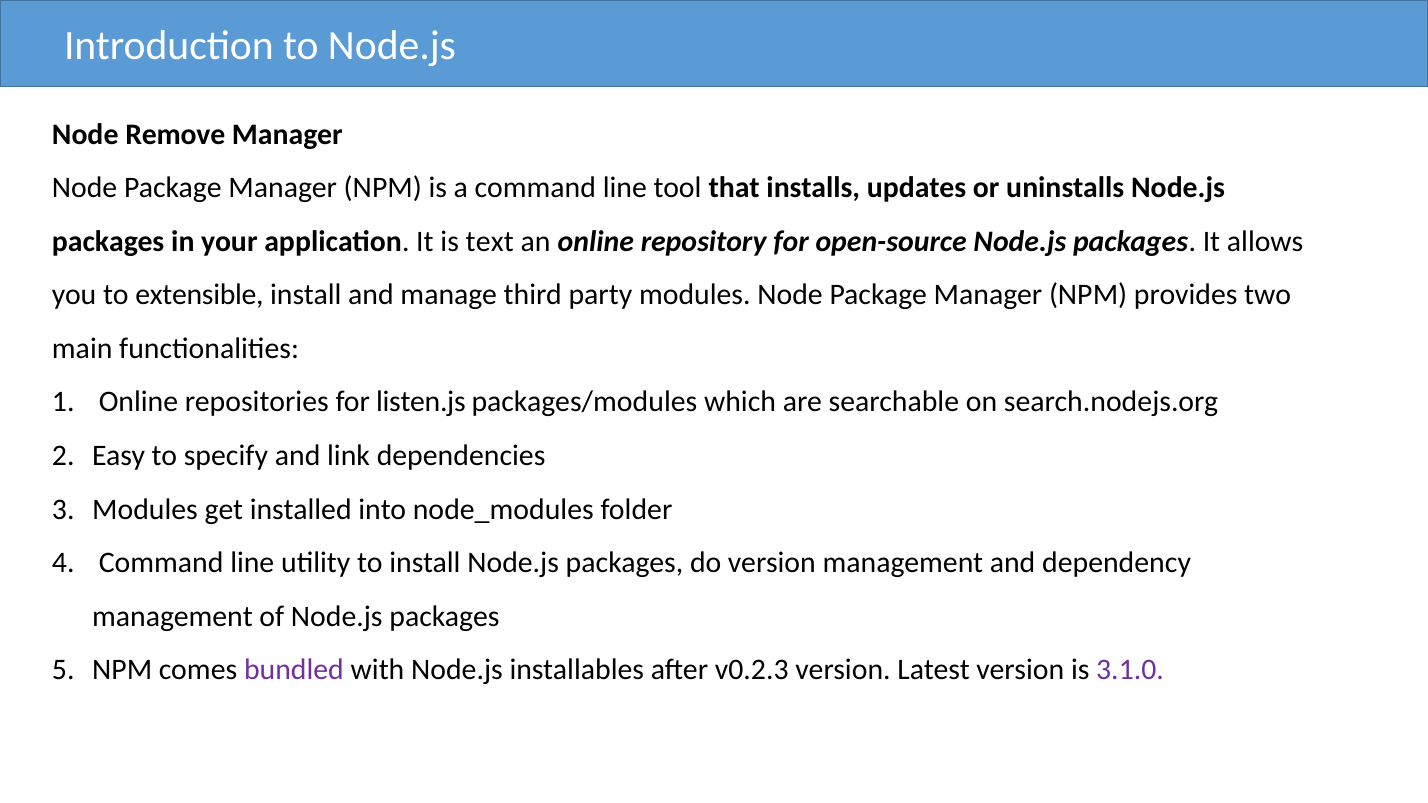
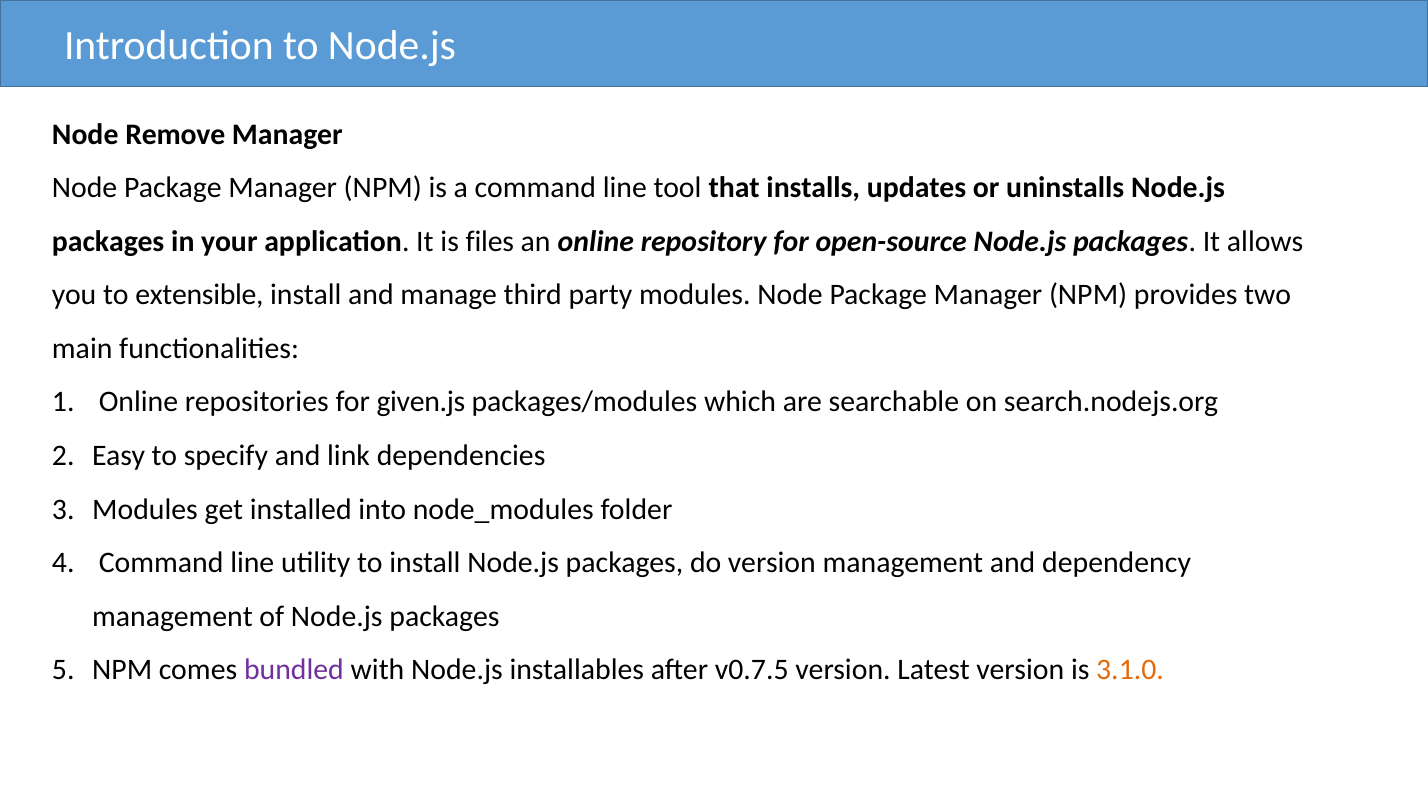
text: text -> files (490, 242)
listen.js: listen.js -> given.js (421, 402)
v0.2.3: v0.2.3 -> v0.7.5 (752, 670)
3.1.0 colour: purple -> orange (1130, 670)
